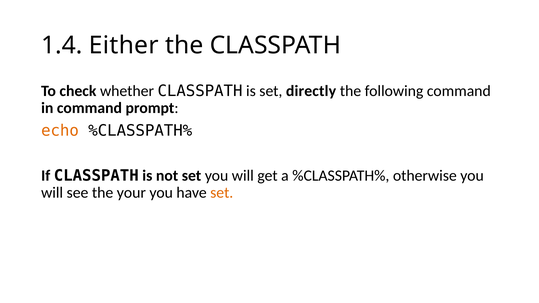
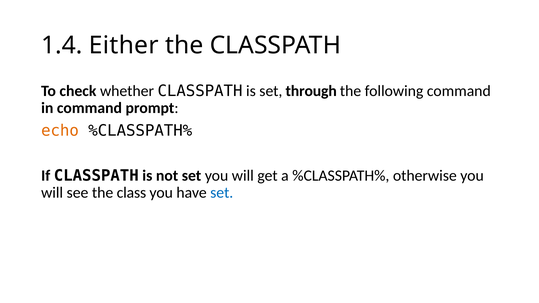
directly: directly -> through (311, 91)
your: your -> class (131, 193)
set colour: orange -> blue (222, 193)
